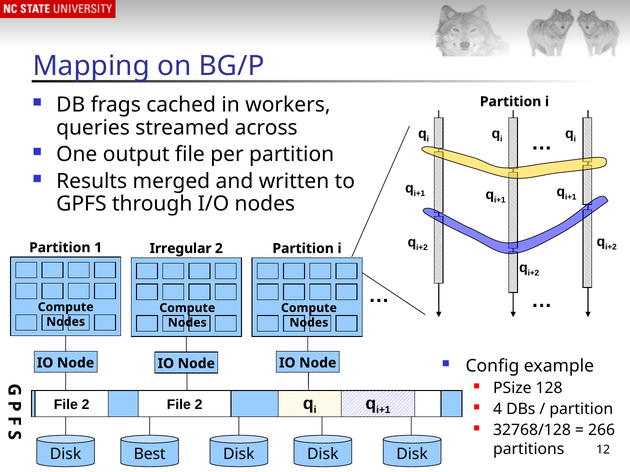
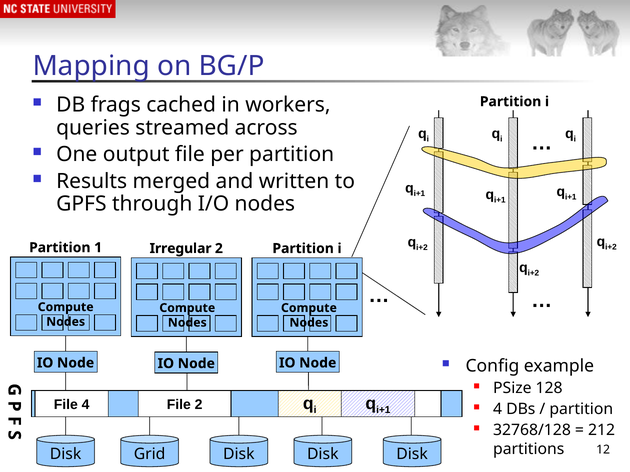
2: 2 -> 4 (86, 405)
266: 266 -> 212 (602, 431)
Best: Best -> Grid (150, 455)
